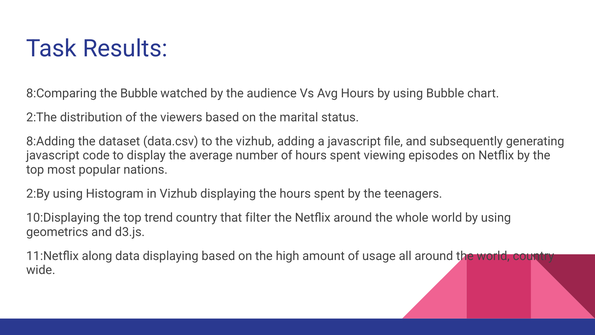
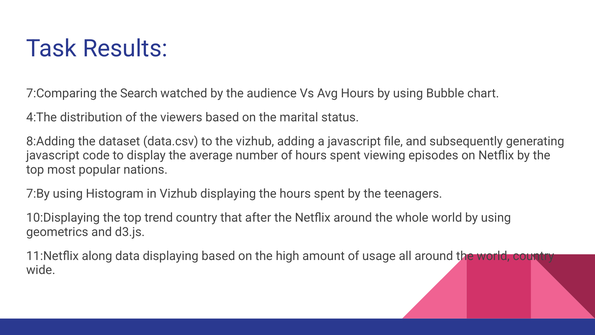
8:Comparing: 8:Comparing -> 7:Comparing (62, 93)
the Bubble: Bubble -> Search (139, 93)
2:The: 2:The -> 4:The (42, 117)
2:By: 2:By -> 7:By (38, 194)
filter: filter -> after (258, 218)
